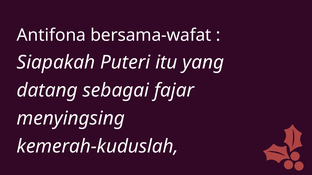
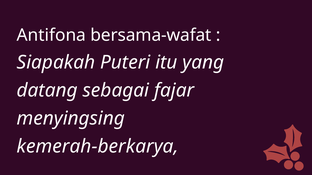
kemerah-kuduslah: kemerah-kuduslah -> kemerah-berkarya (98, 147)
